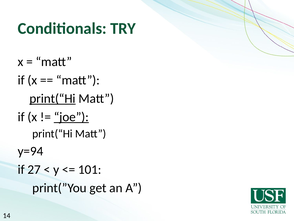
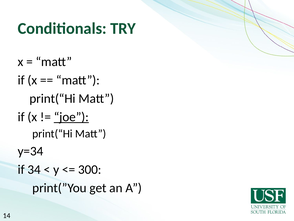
print(“Hi underline: present -> none (52, 98)
y=94: y=94 -> y=34 (30, 151)
27: 27 -> 34 (34, 169)
101: 101 -> 300 (90, 169)
